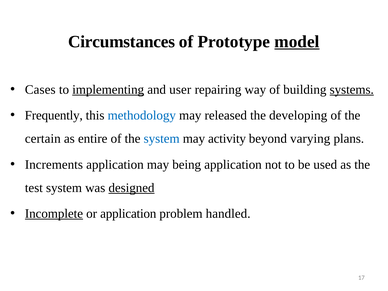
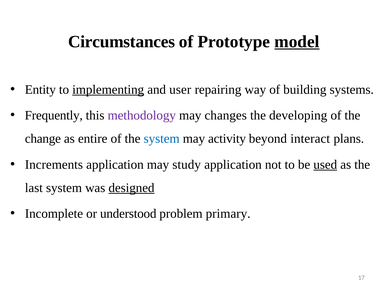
Cases: Cases -> Entity (40, 90)
systems underline: present -> none (352, 90)
methodology colour: blue -> purple (142, 115)
released: released -> changes (226, 115)
certain: certain -> change (43, 139)
varying: varying -> interact (310, 139)
being: being -> study (187, 165)
used underline: none -> present (325, 165)
test: test -> last (34, 188)
Incomplete underline: present -> none (54, 214)
or application: application -> understood (128, 214)
handled: handled -> primary (228, 214)
